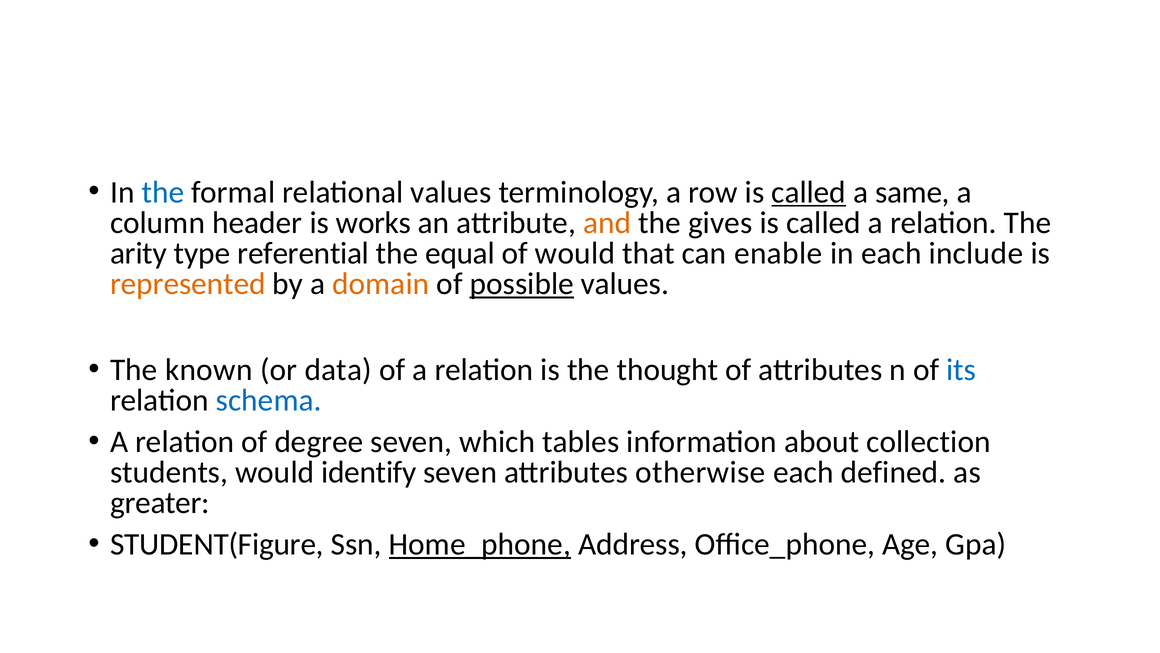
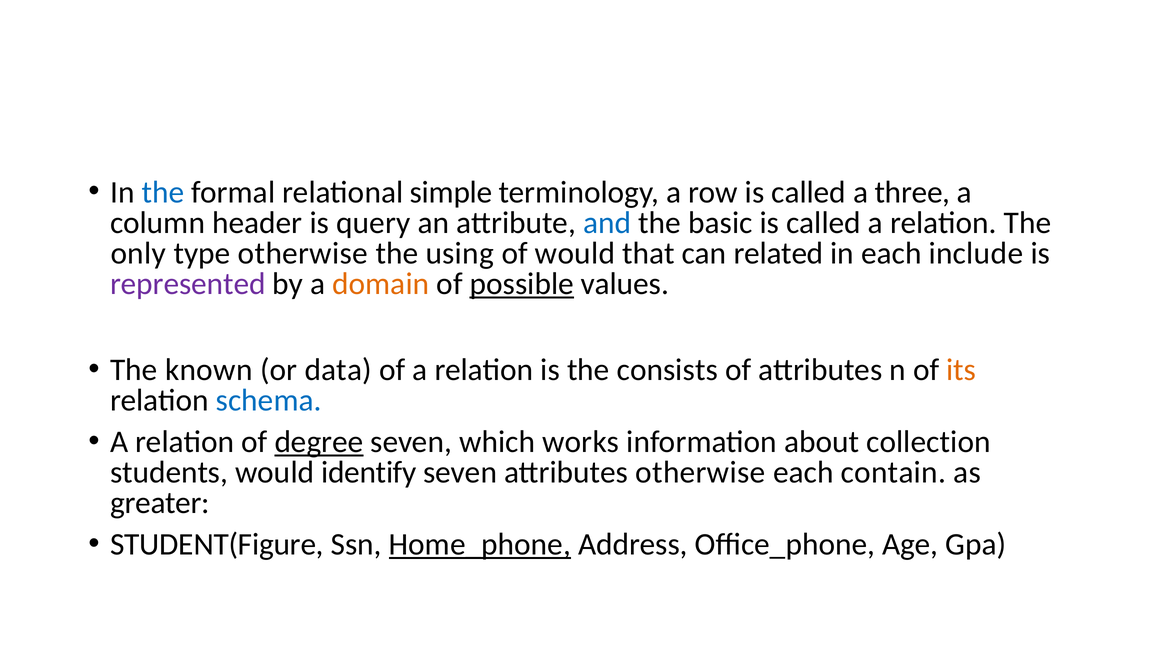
relational values: values -> simple (451, 192)
called underline: present -> none (809, 192)
same: same -> three (912, 192)
works: works -> query (373, 223)
and colour: orange -> blue (607, 223)
gives: gives -> basic (720, 223)
arity: arity -> only (138, 253)
type referential: referential -> otherwise (303, 253)
equal: equal -> using (460, 253)
enable: enable -> related (778, 253)
represented colour: orange -> purple (188, 284)
thought: thought -> consists (667, 370)
its colour: blue -> orange (961, 370)
degree underline: none -> present (319, 442)
tables: tables -> works (581, 442)
defined: defined -> contain (893, 472)
